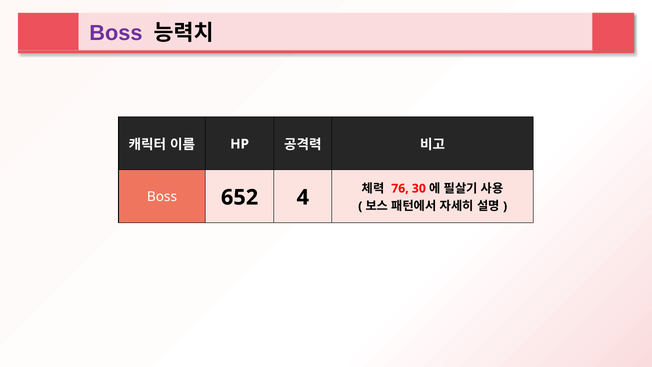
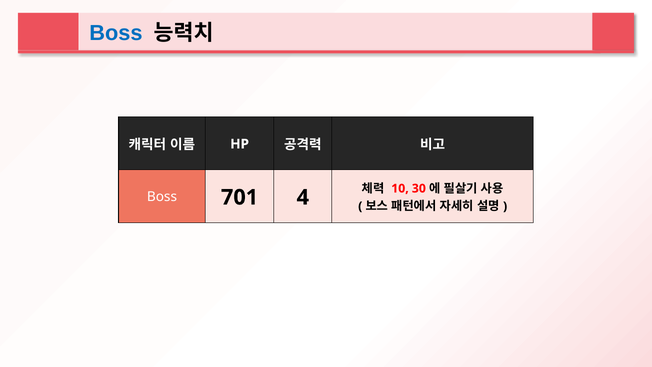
Boss colour: purple -> blue (116, 33)
76: 76 -> 10 (400, 188)
652: 652 -> 701 (240, 197)
